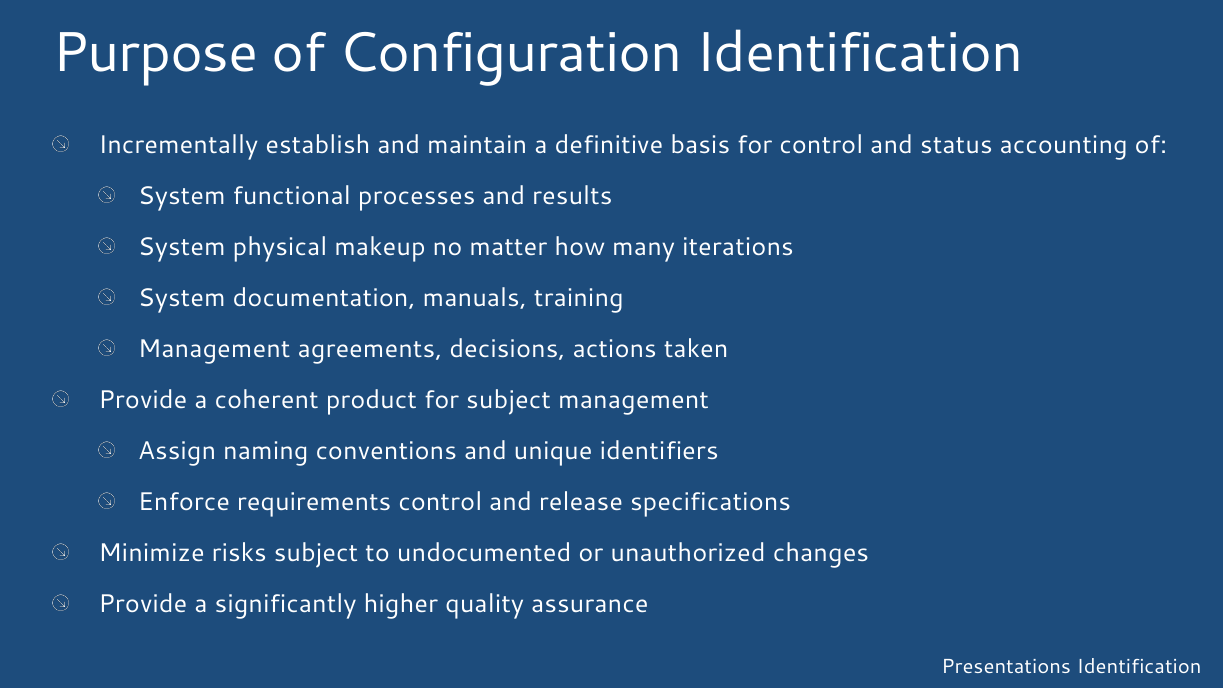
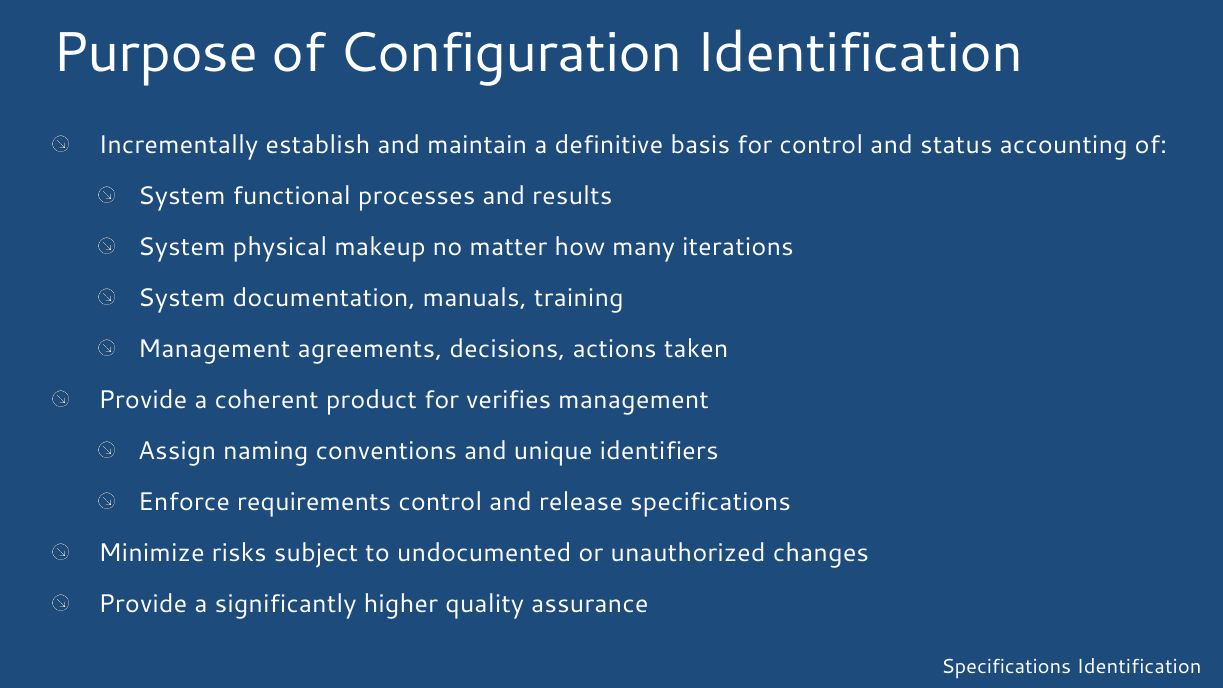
for subject: subject -> verifies (509, 400)
Presentations: Presentations -> Specifications (1006, 667)
